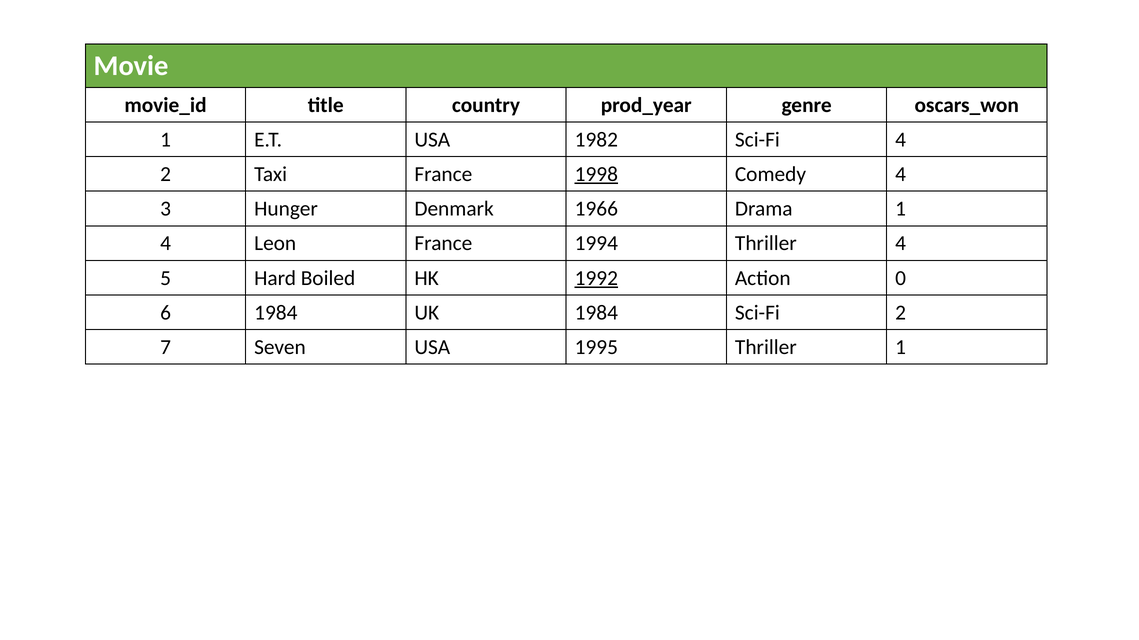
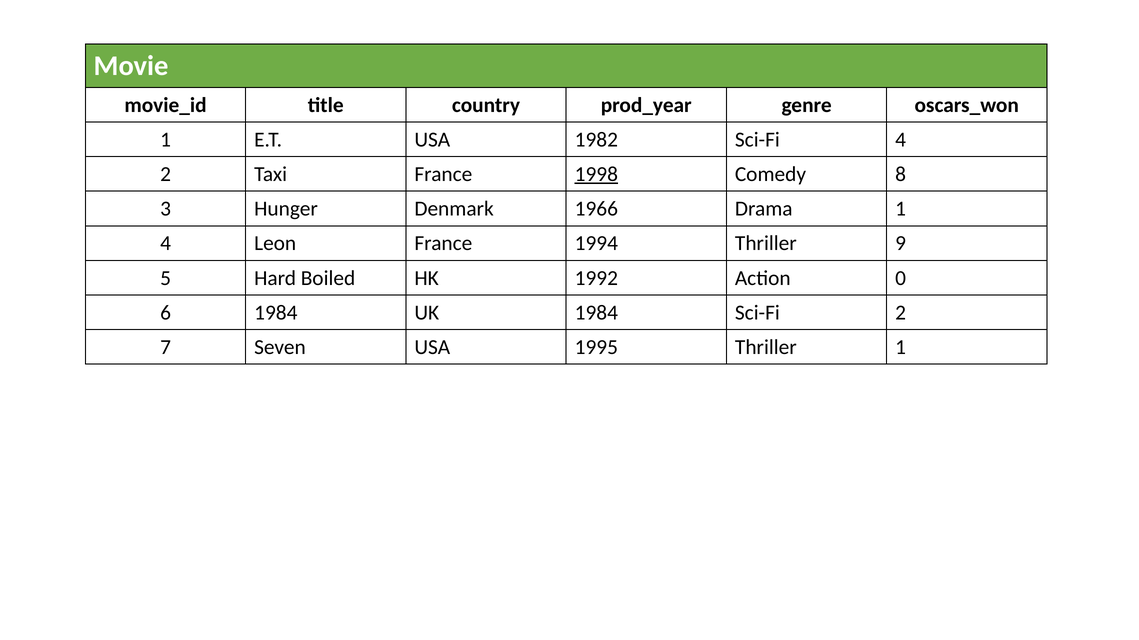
Comedy 4: 4 -> 8 (901, 174)
Thriller 4: 4 -> 9 (901, 244)
1992 underline: present -> none (596, 278)
